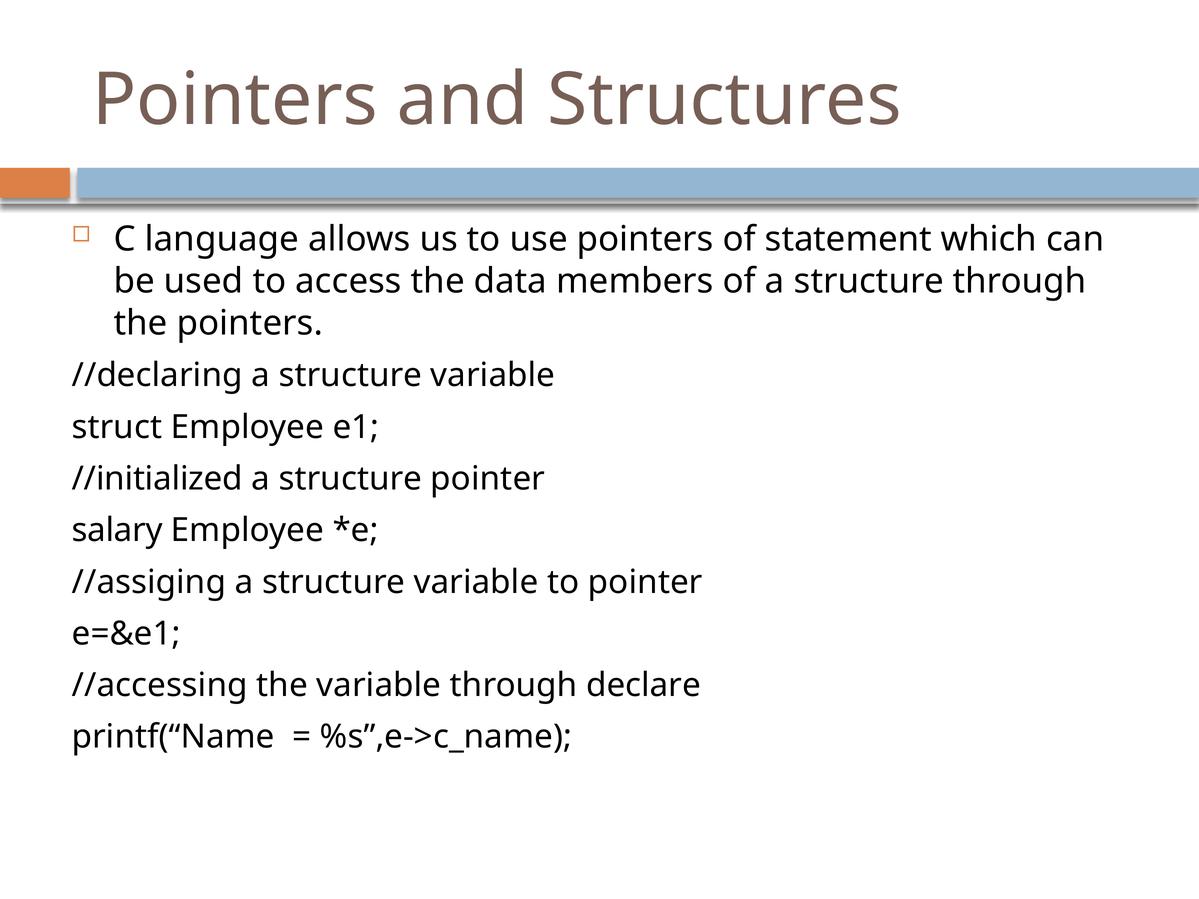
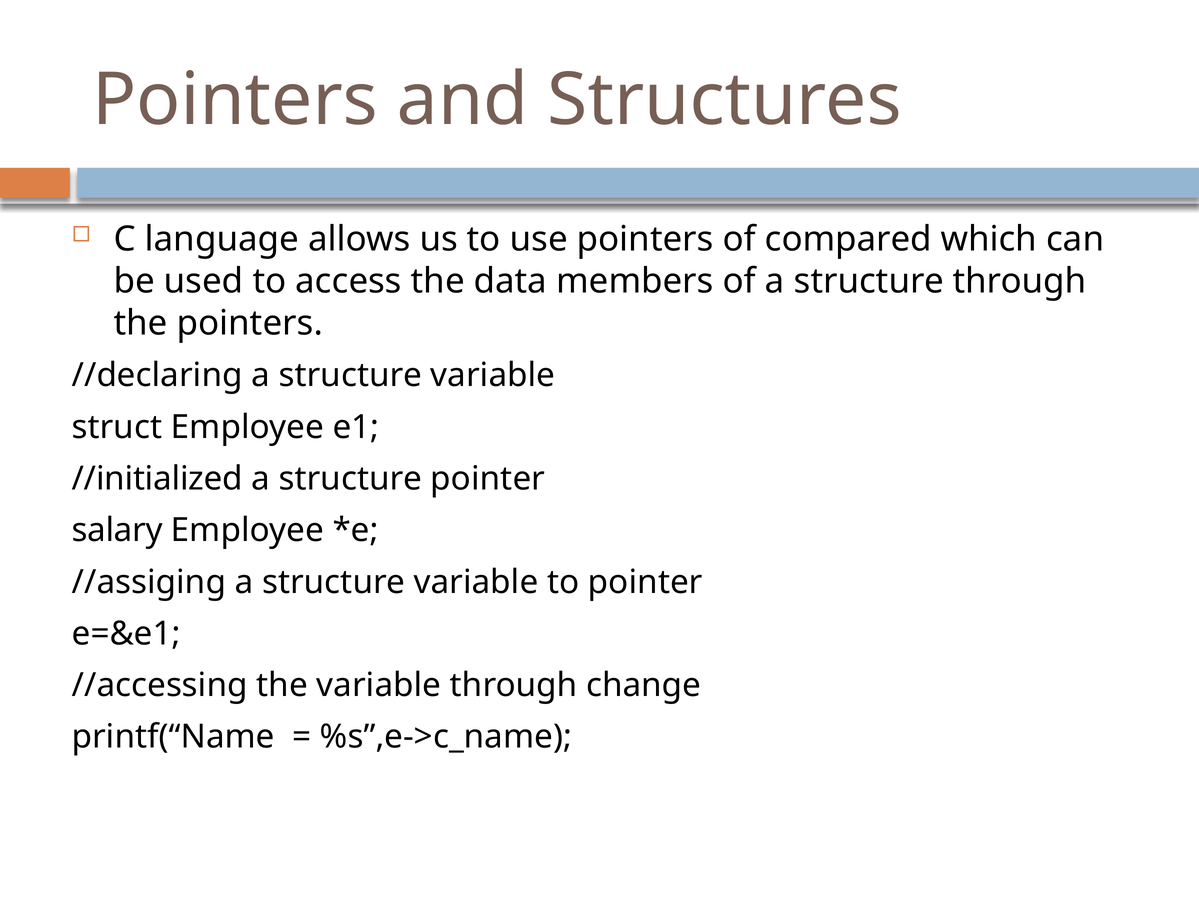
statement: statement -> compared (848, 239)
declare: declare -> change (644, 685)
